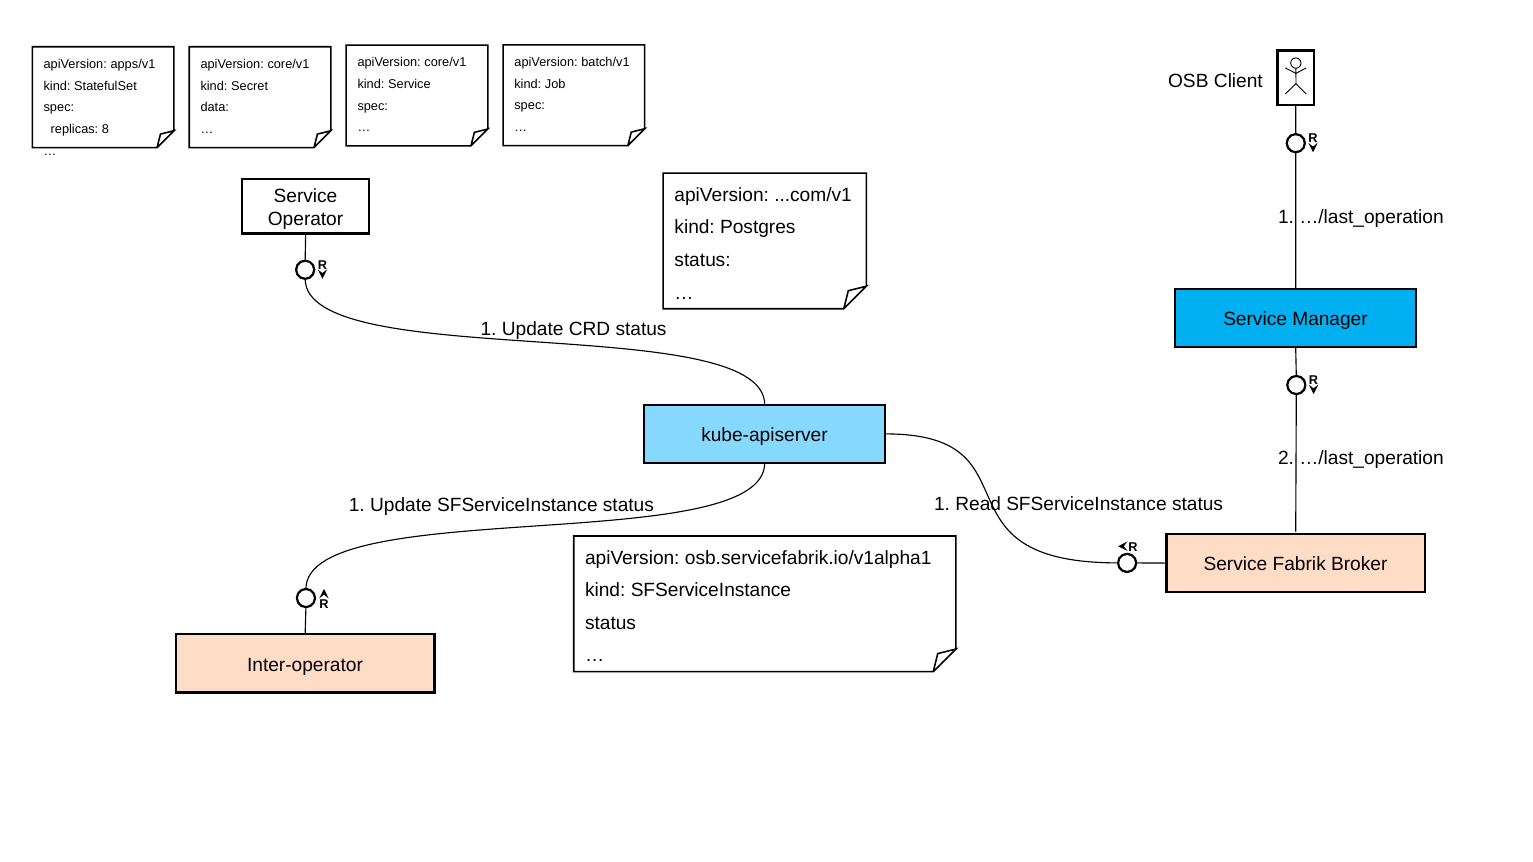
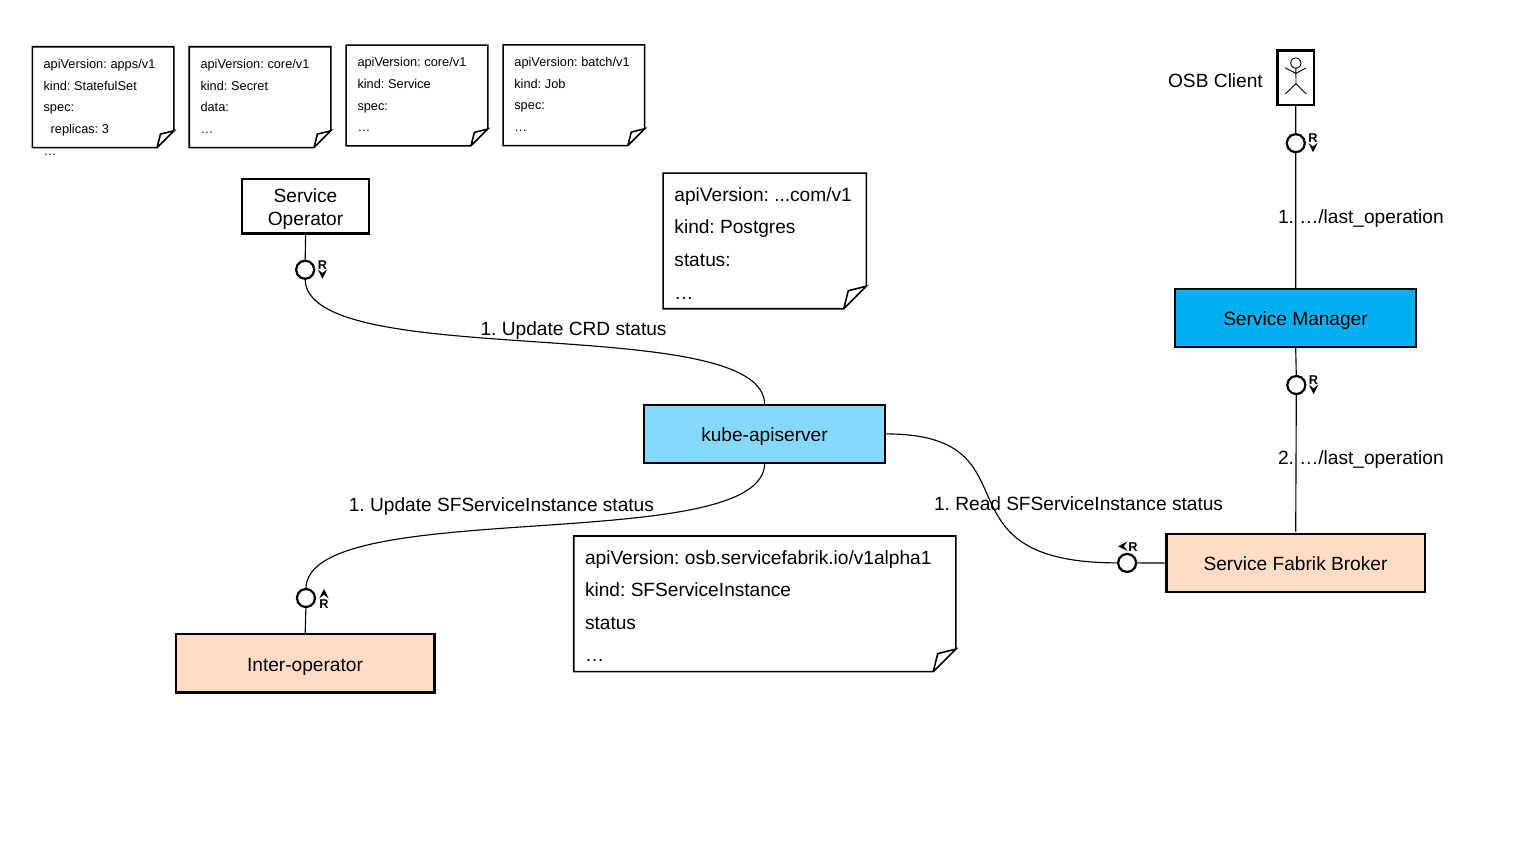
8: 8 -> 3 (106, 129)
